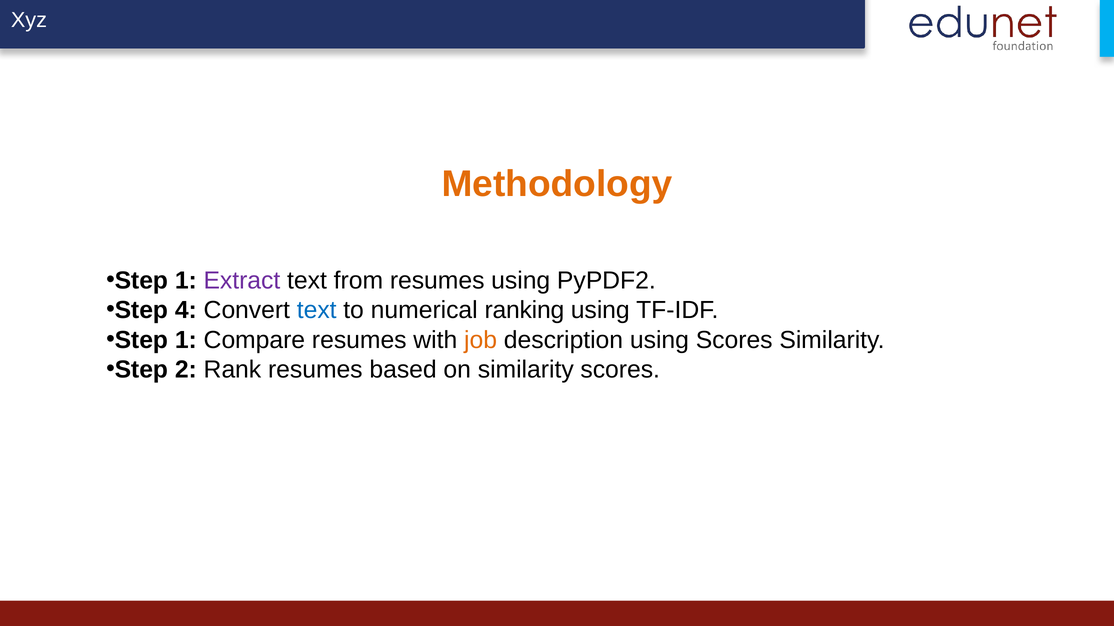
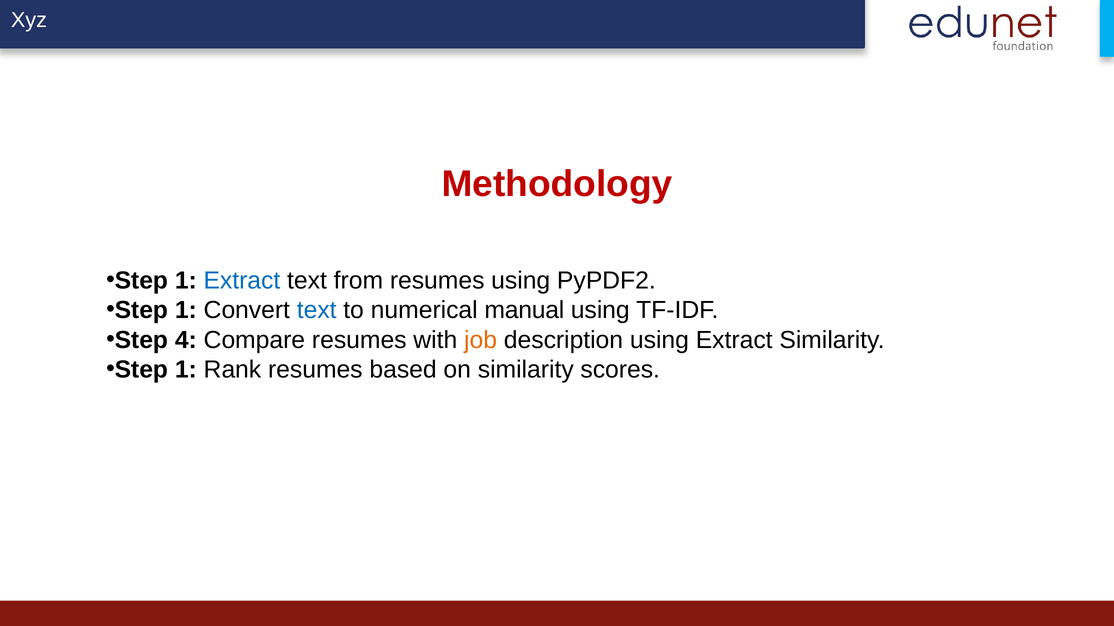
Methodology colour: orange -> red (557, 184)
Extract colour: purple -> blue (242, 281)
4: 4 -> 1 (186, 311)
ranking: ranking -> manual (524, 311)
1: 1 -> 4 (186, 340)
using Scores: Scores -> Extract (734, 340)
2: 2 -> 1 (186, 370)
